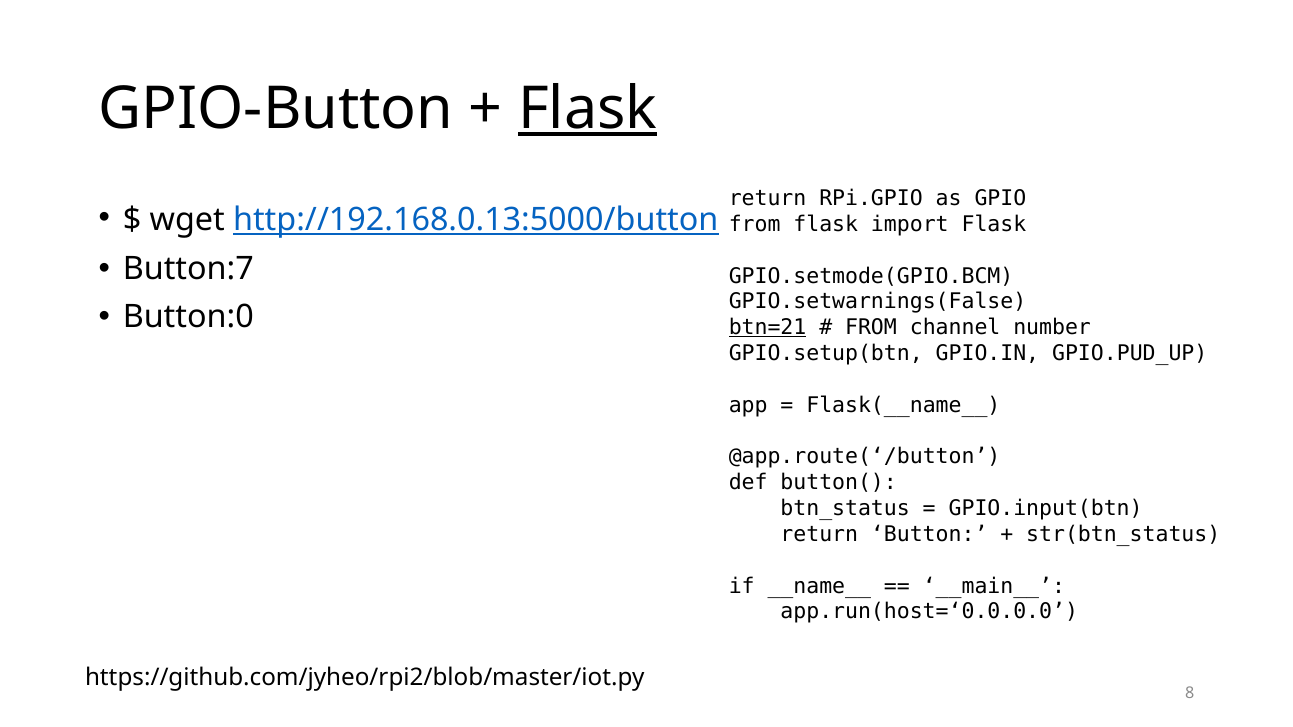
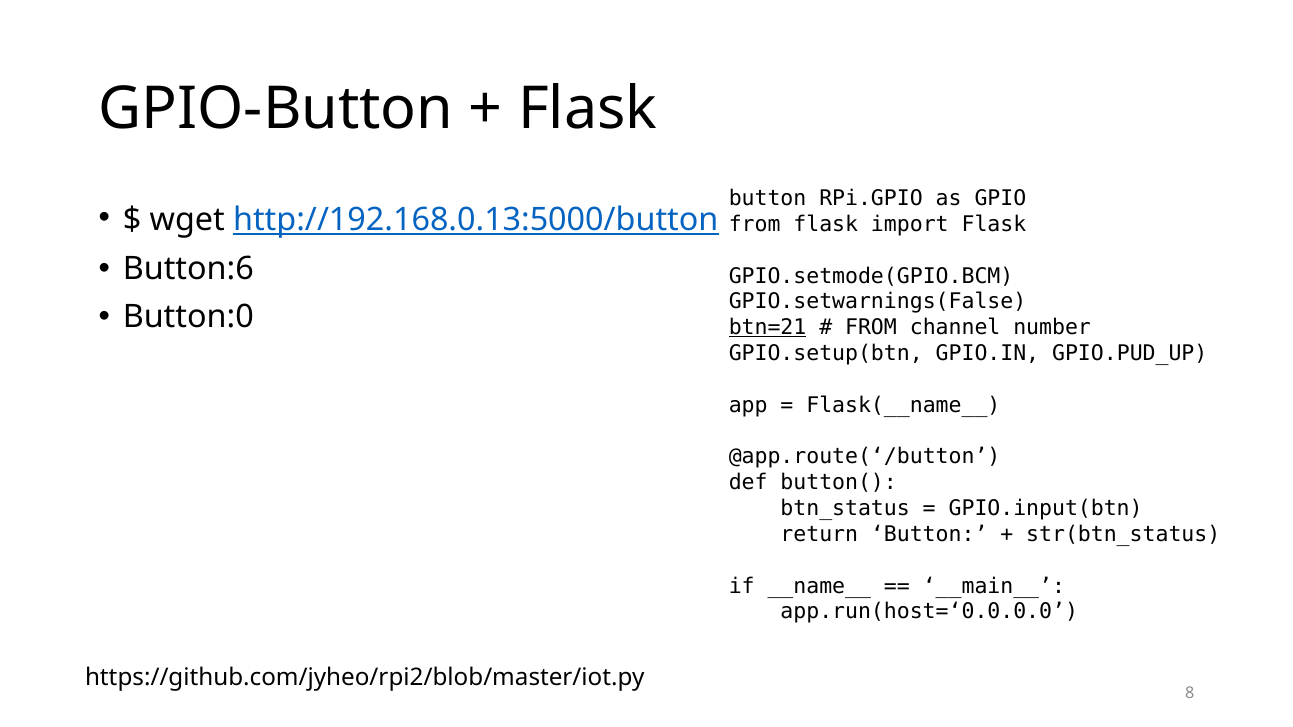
Flask underline: present -> none (588, 109)
return: return -> button (768, 198)
Button:7: Button:7 -> Button:6 (188, 269)
